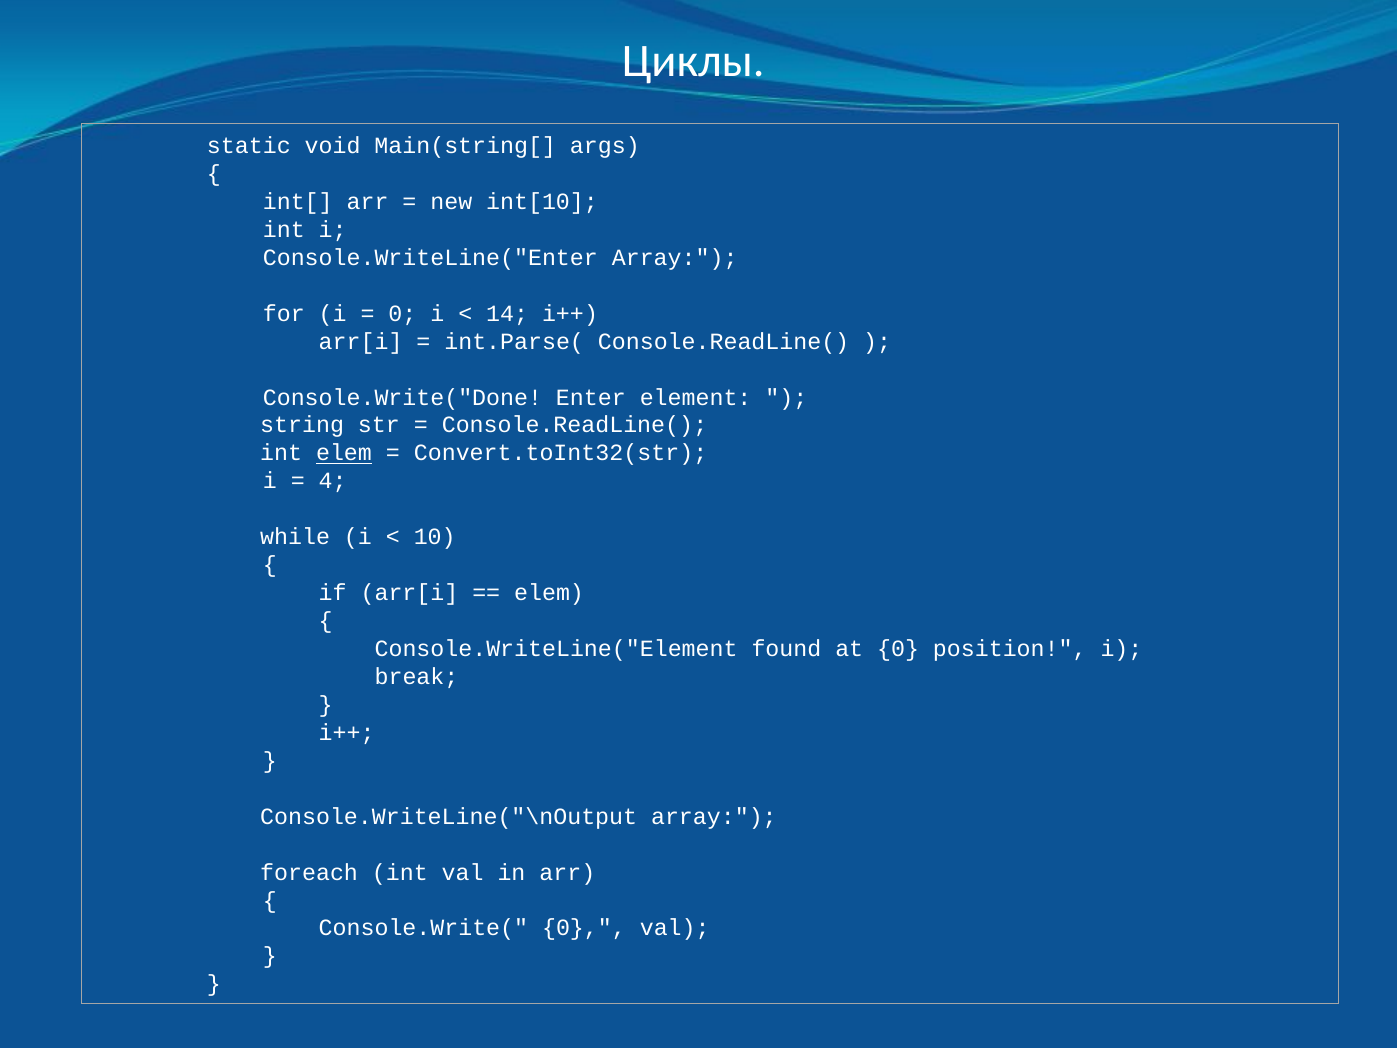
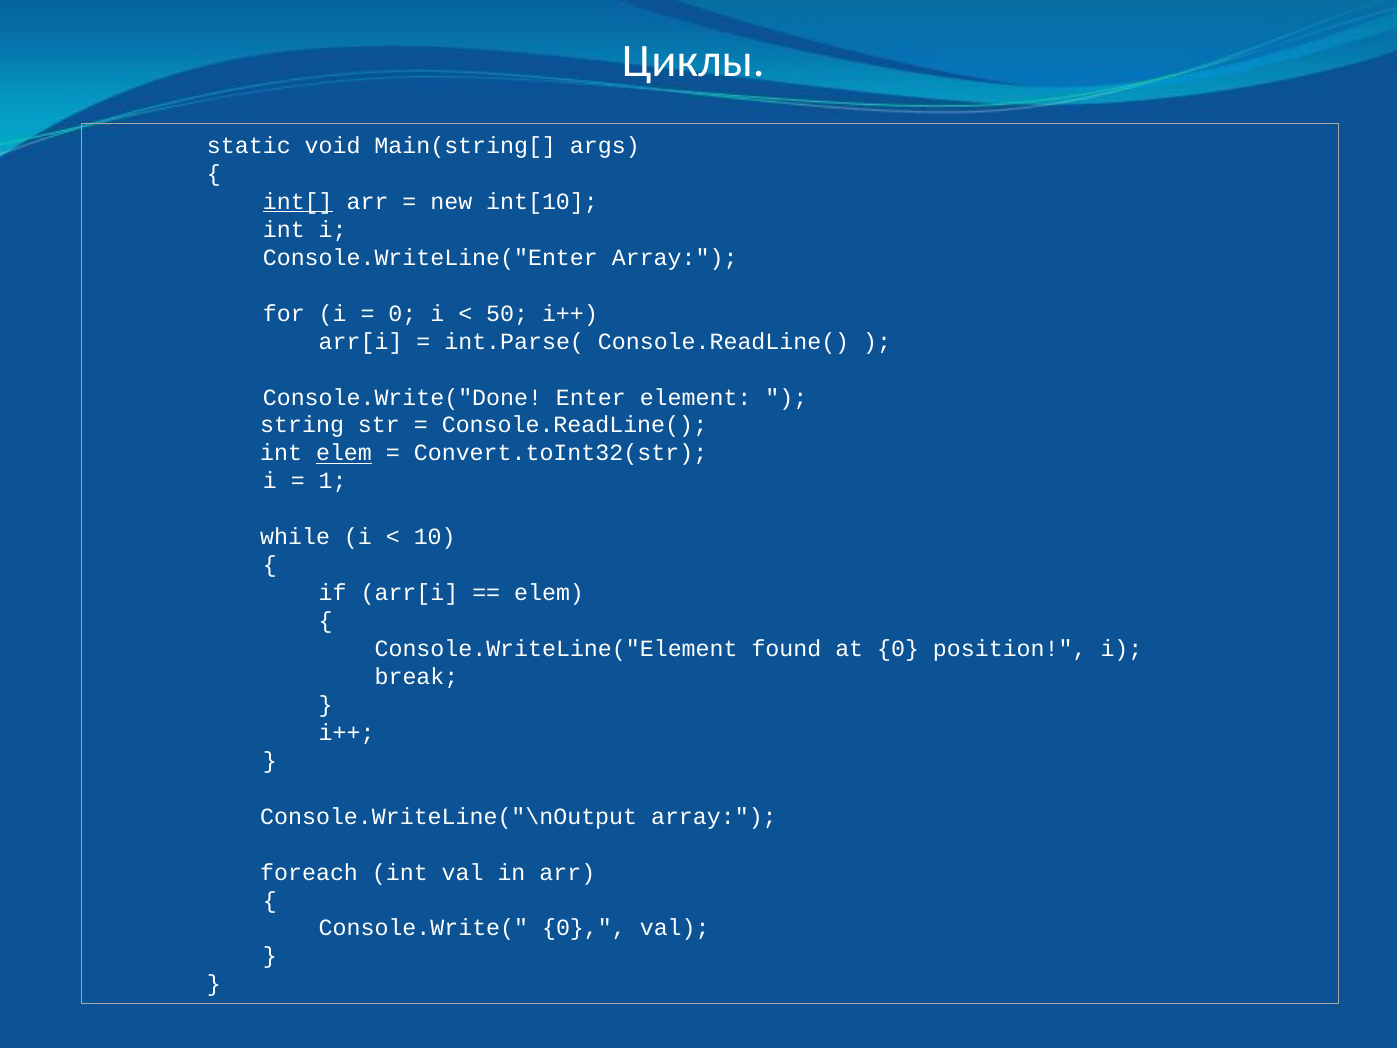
int[ underline: none -> present (298, 202)
14: 14 -> 50 (507, 313)
4: 4 -> 1 (333, 481)
